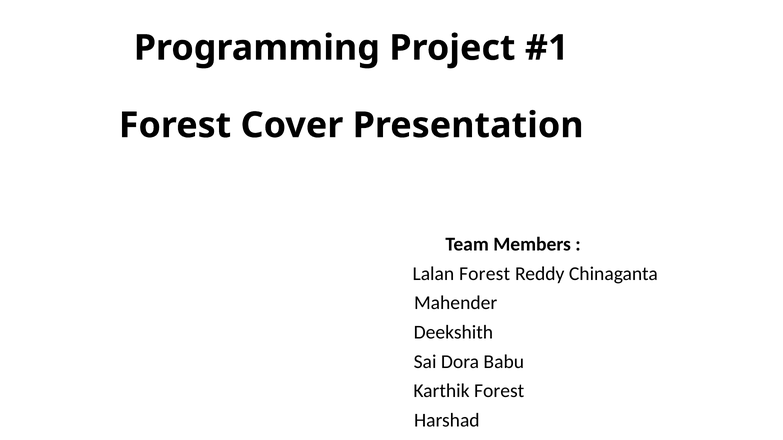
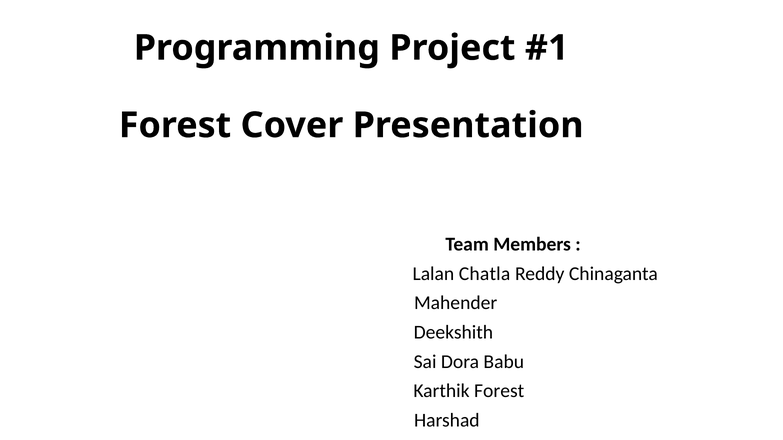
Lalan Forest: Forest -> Chatla (485, 274)
